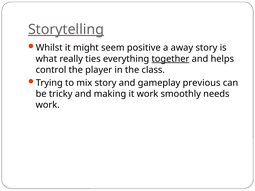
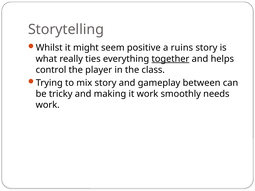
Storytelling underline: present -> none (66, 29)
away: away -> ruins (182, 48)
previous: previous -> between (202, 83)
